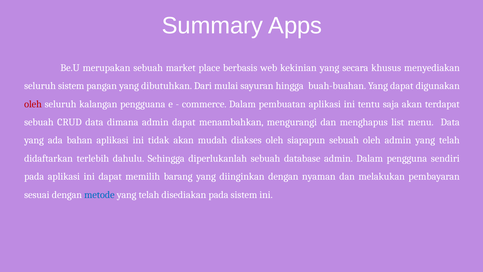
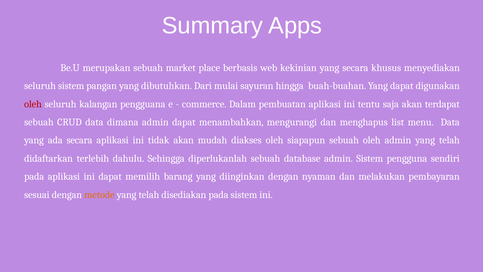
ada bahan: bahan -> secara (80, 140)
admin Dalam: Dalam -> Sistem (370, 158)
metode colour: blue -> orange (99, 195)
